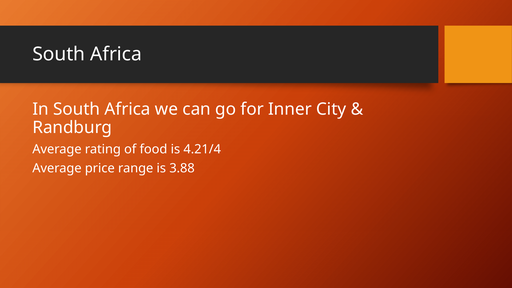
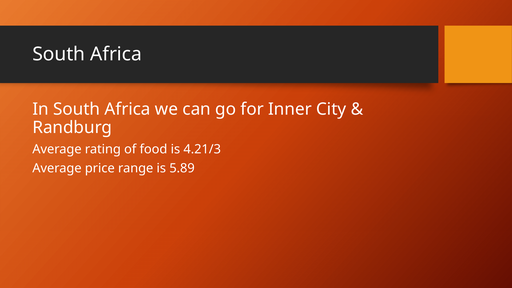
4.21/4: 4.21/4 -> 4.21/3 (202, 149)
3.88: 3.88 -> 5.89 (182, 168)
